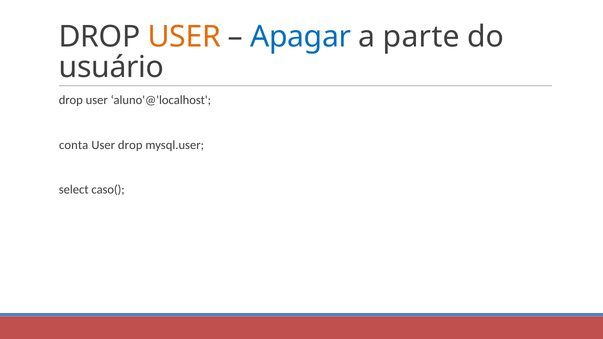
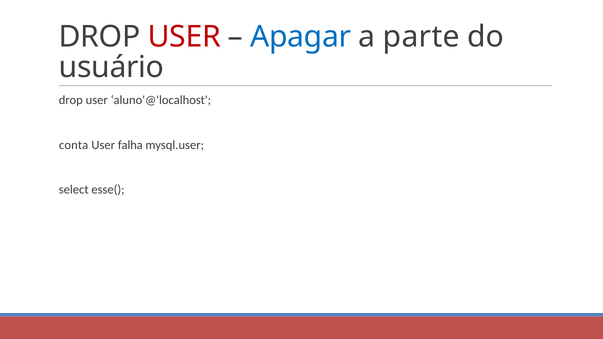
USER colour: orange -> red (184, 37)
User drop: drop -> falha (130, 145)
caso(: caso( -> esse( (108, 190)
